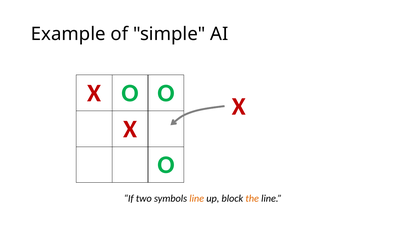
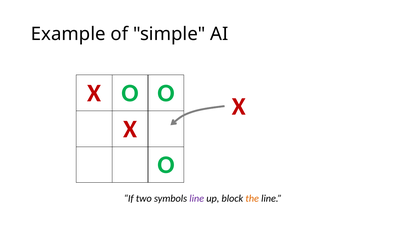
line colour: orange -> purple (197, 199)
